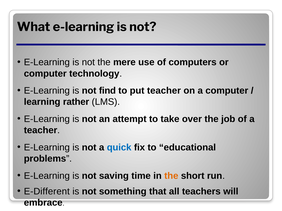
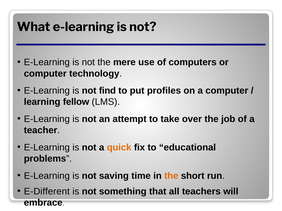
put teacher: teacher -> profiles (164, 91)
rather: rather -> fellow (76, 102)
quick colour: blue -> orange (119, 148)
